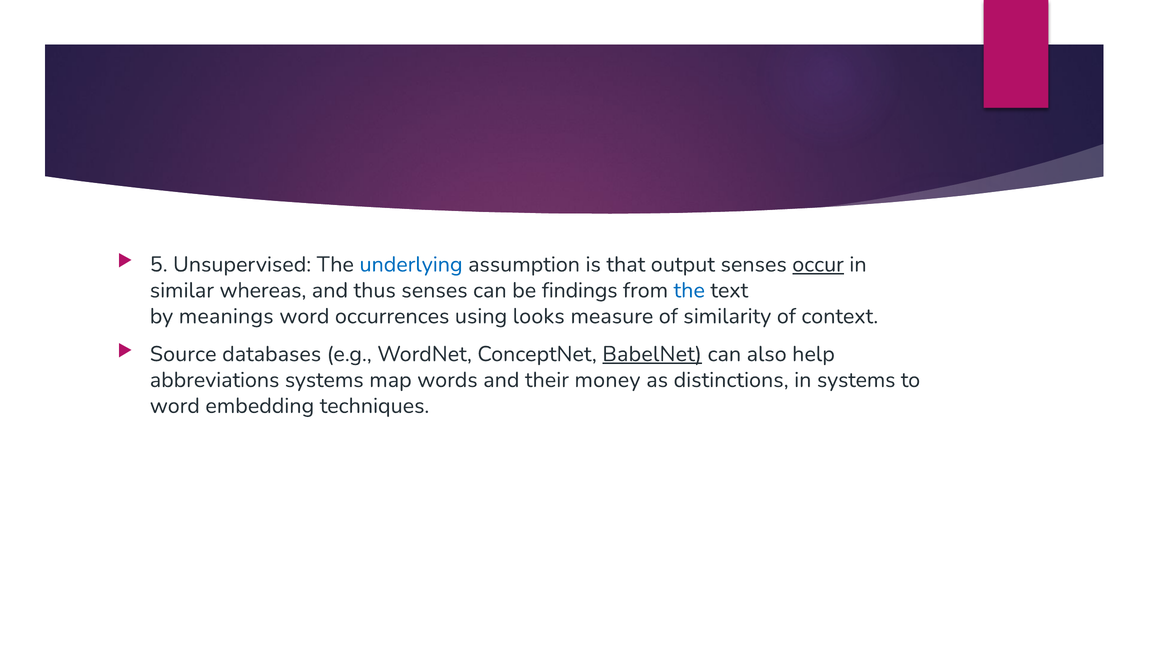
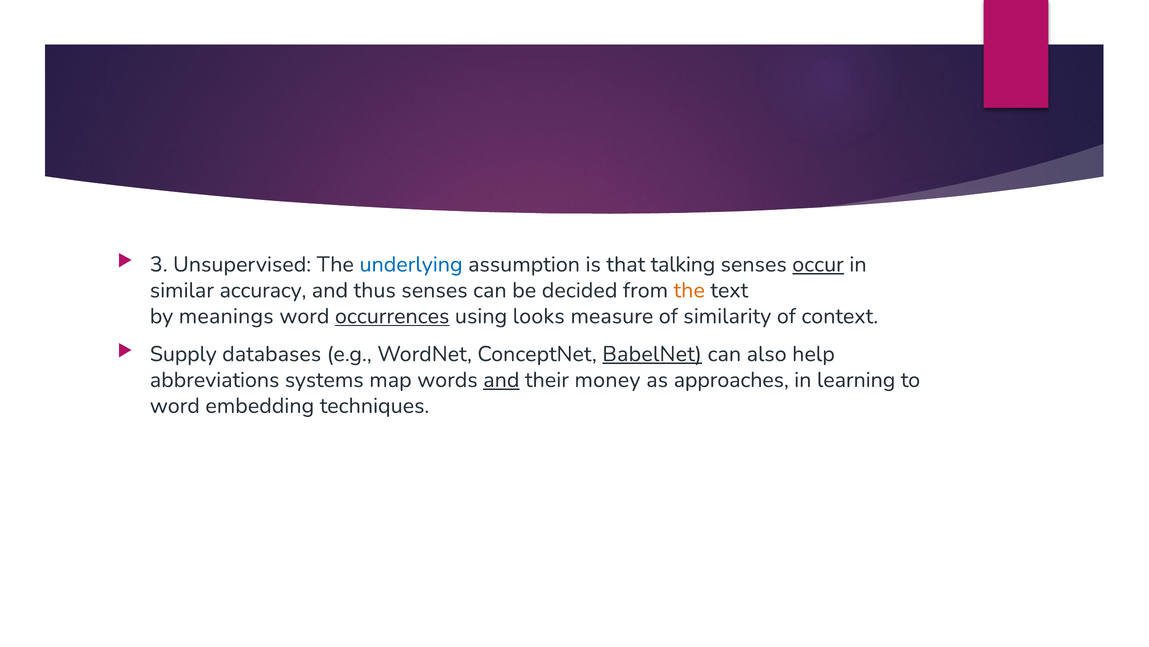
5: 5 -> 3 (159, 264)
output: output -> talking (683, 264)
whereas: whereas -> accuracy (263, 290)
findings: findings -> decided (580, 290)
the colour: blue -> orange (689, 290)
occurrences underline: none -> present (392, 316)
Source: Source -> Supply (183, 354)
and underline: none -> present (501, 379)
distinctions: distinctions -> approaches (731, 379)
in systems: systems -> learning (856, 379)
